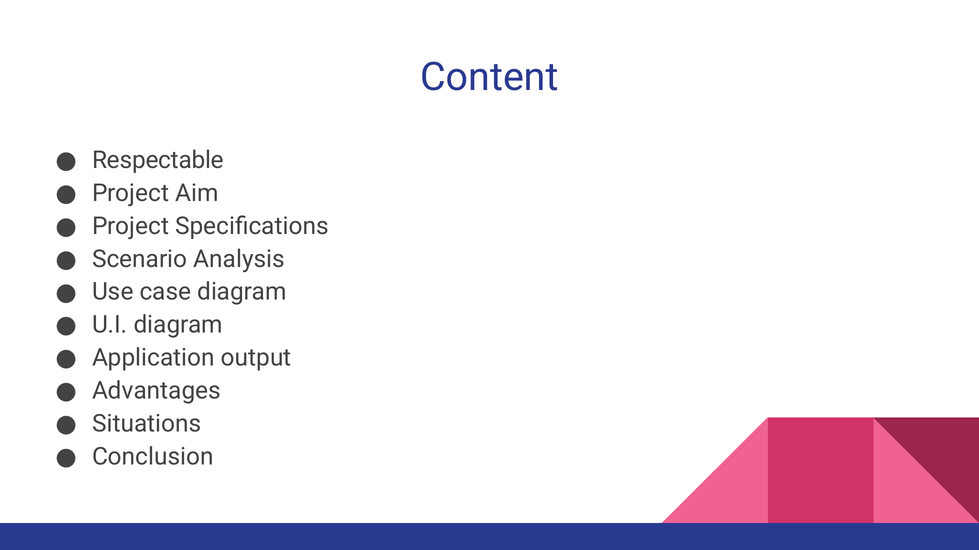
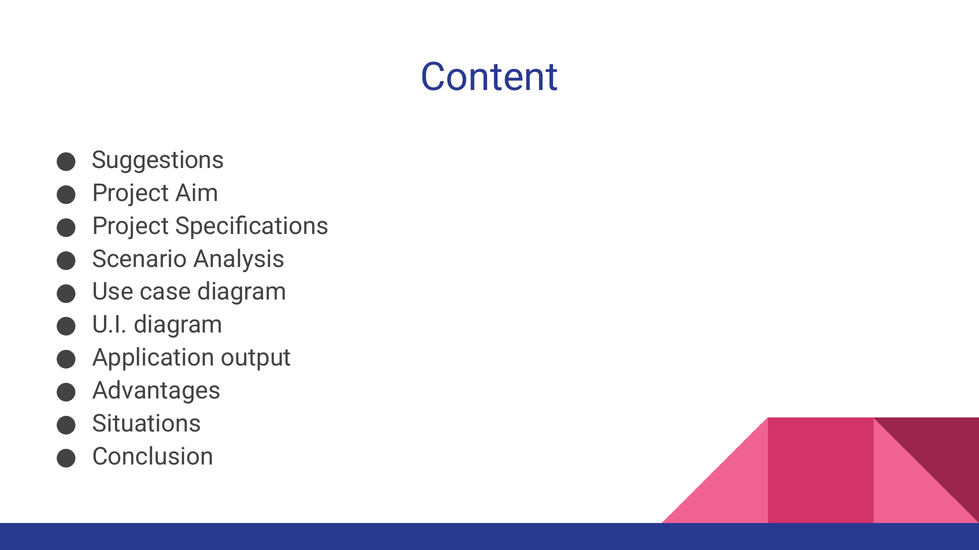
Respectable: Respectable -> Suggestions (158, 160)
